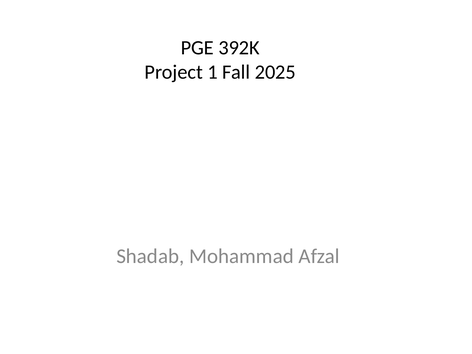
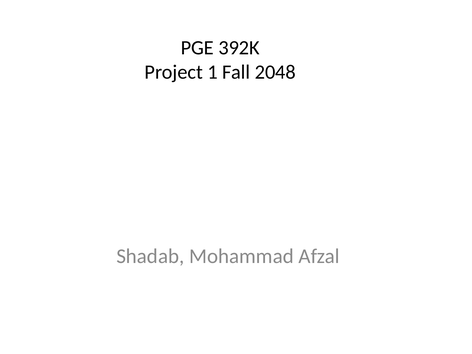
2025: 2025 -> 2048 (275, 72)
